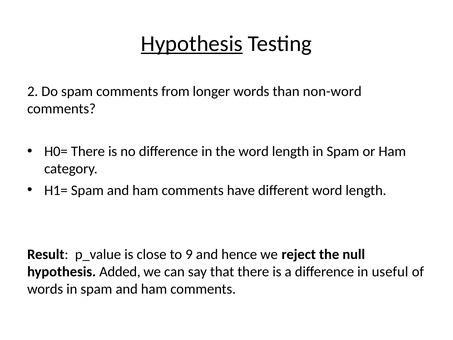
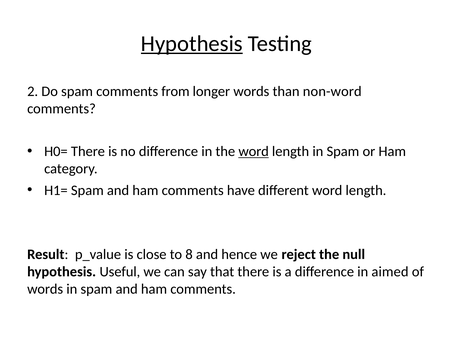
word underline: none -> present (254, 151)
9: 9 -> 8 (189, 254)
Added: Added -> Useful (120, 272)
useful: useful -> aimed (390, 272)
